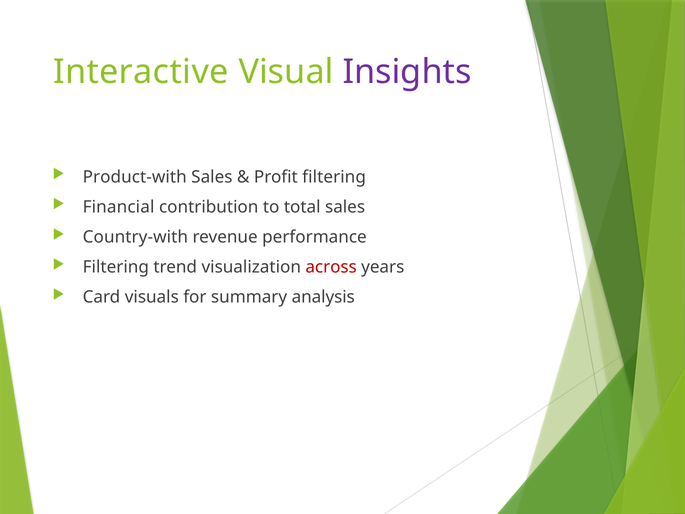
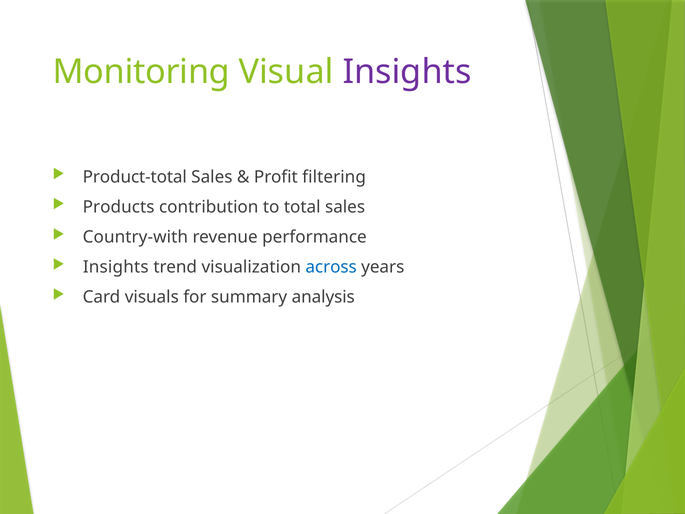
Interactive: Interactive -> Monitoring (141, 72)
Product-with: Product-with -> Product-total (135, 177)
Financial: Financial -> Products (119, 207)
Filtering: Filtering -> Insights (116, 267)
across colour: red -> blue (331, 267)
